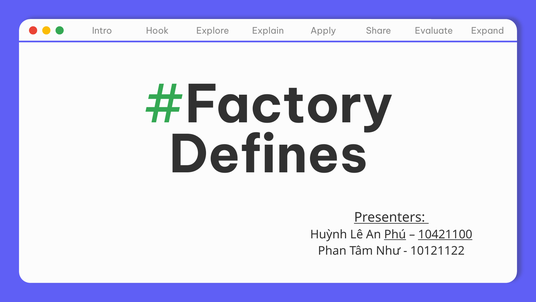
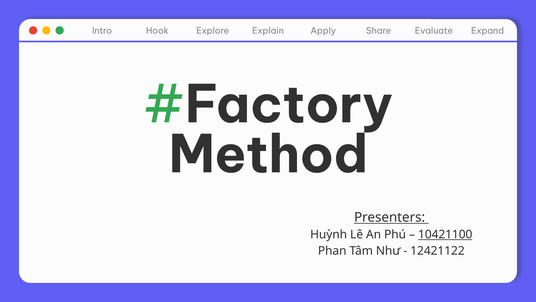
Defines: Defines -> Method (269, 155)
Phú underline: present -> none (395, 234)
10121122: 10121122 -> 12421122 (437, 251)
